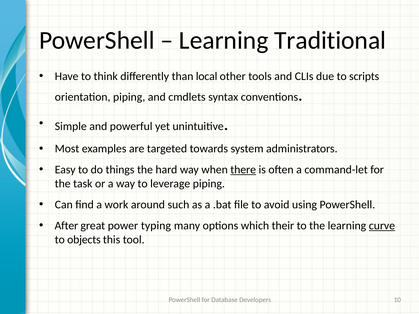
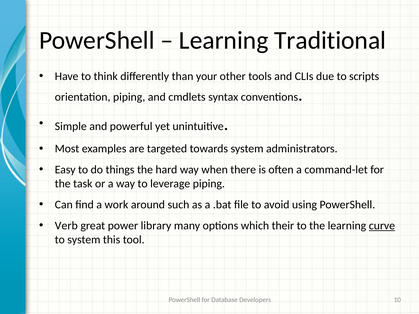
local: local -> your (207, 76)
there underline: present -> none (243, 170)
After: After -> Verb (66, 226)
typing: typing -> library (156, 226)
to objects: objects -> system (84, 240)
